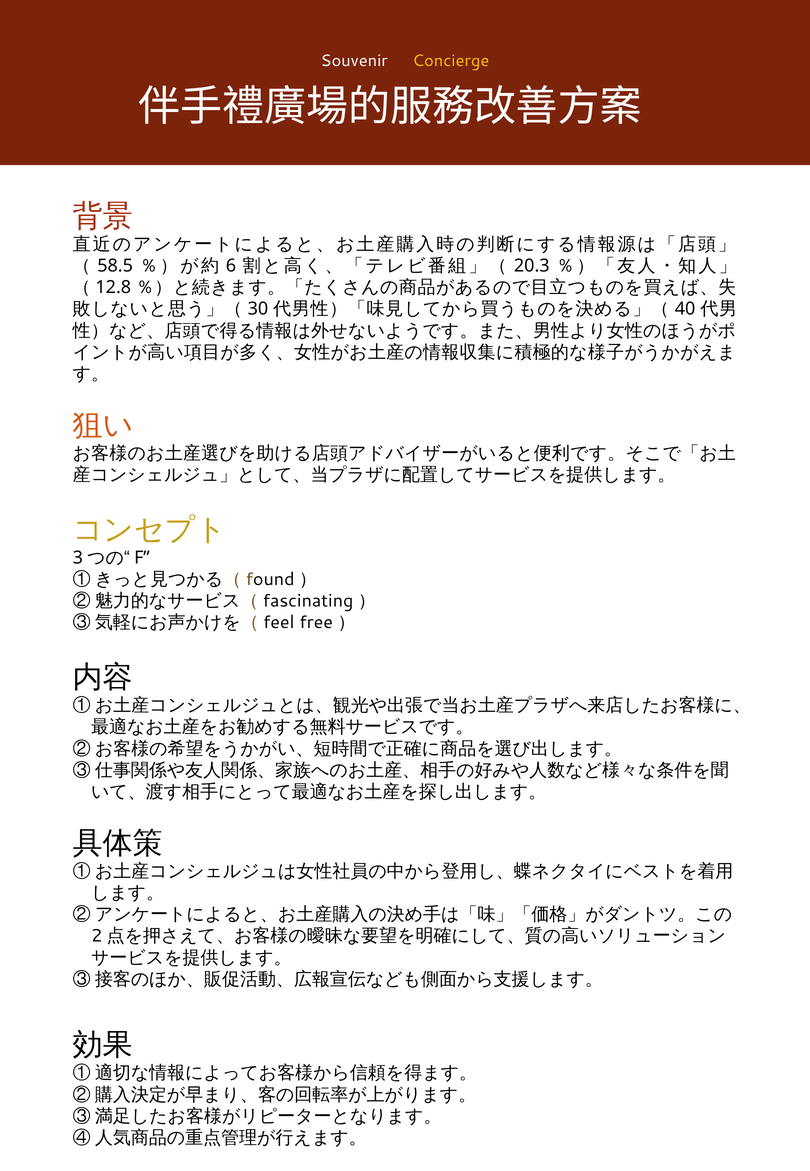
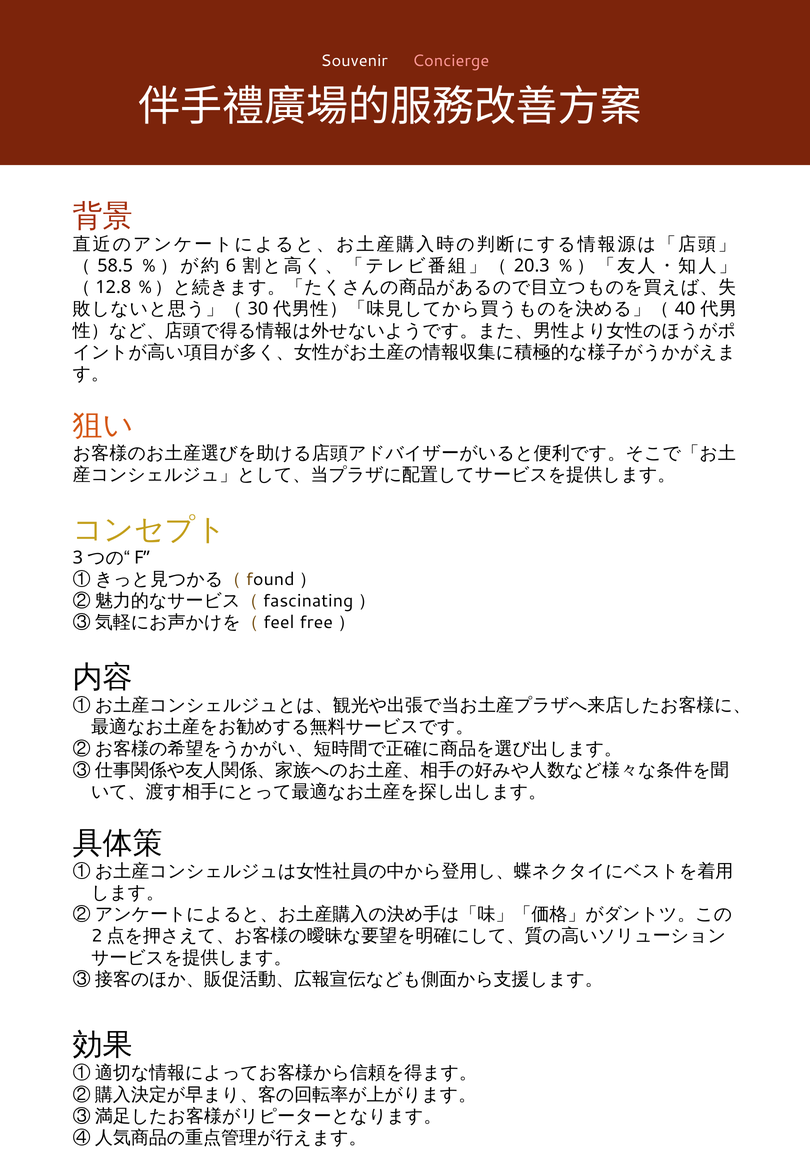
Concierge colour: yellow -> pink (451, 61)
